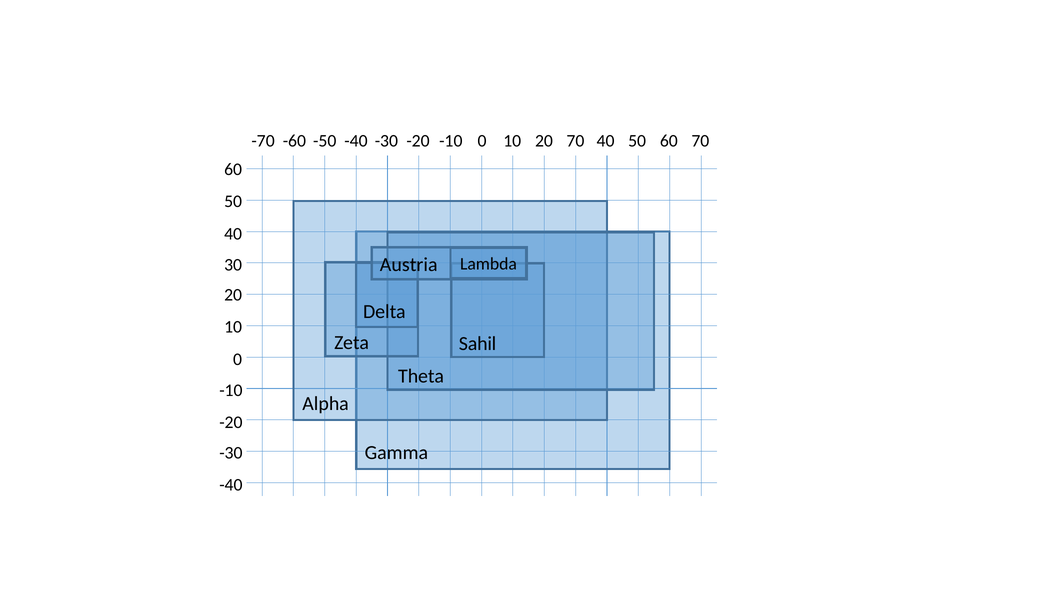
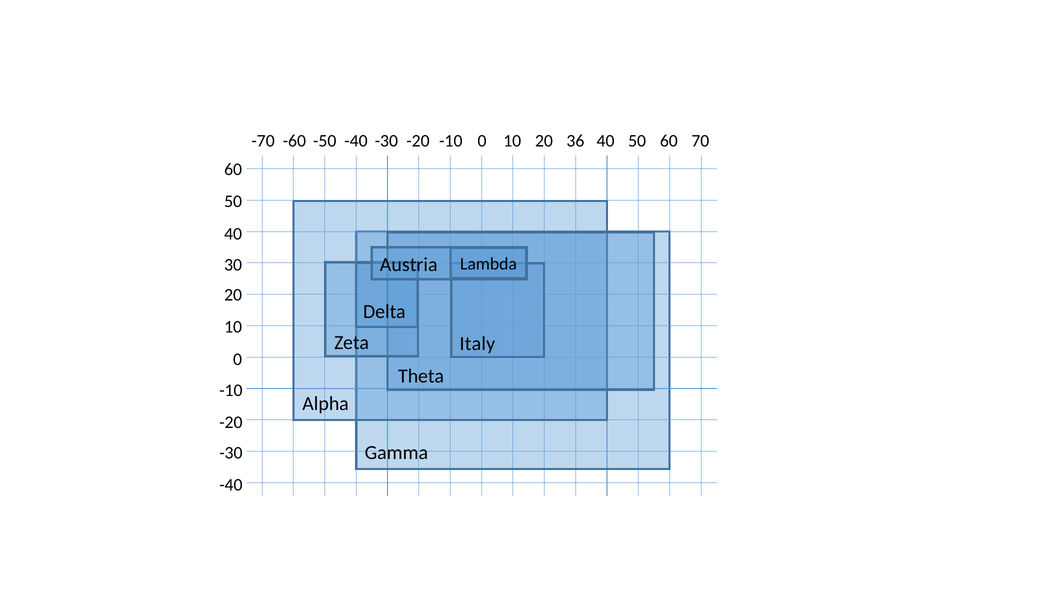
20 70: 70 -> 36 (575, 141)
Sahil: Sahil -> Italy (477, 343)
